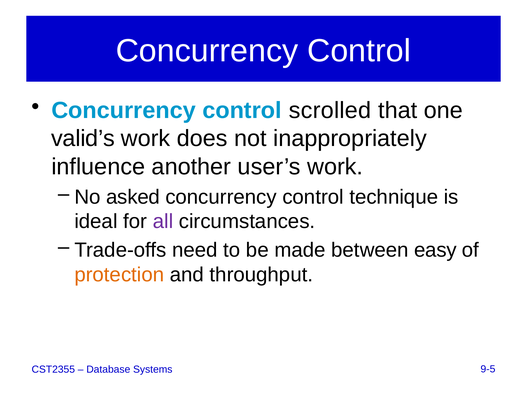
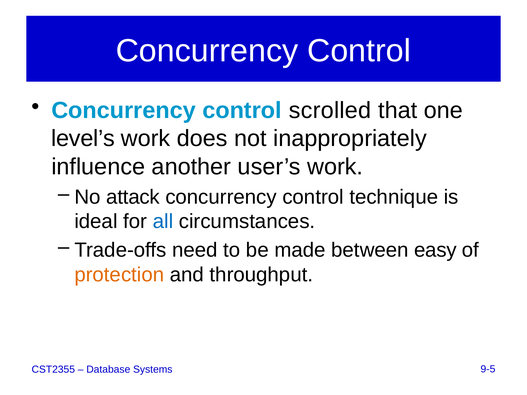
valid’s: valid’s -> level’s (83, 139)
asked: asked -> attack (133, 197)
all colour: purple -> blue (163, 222)
